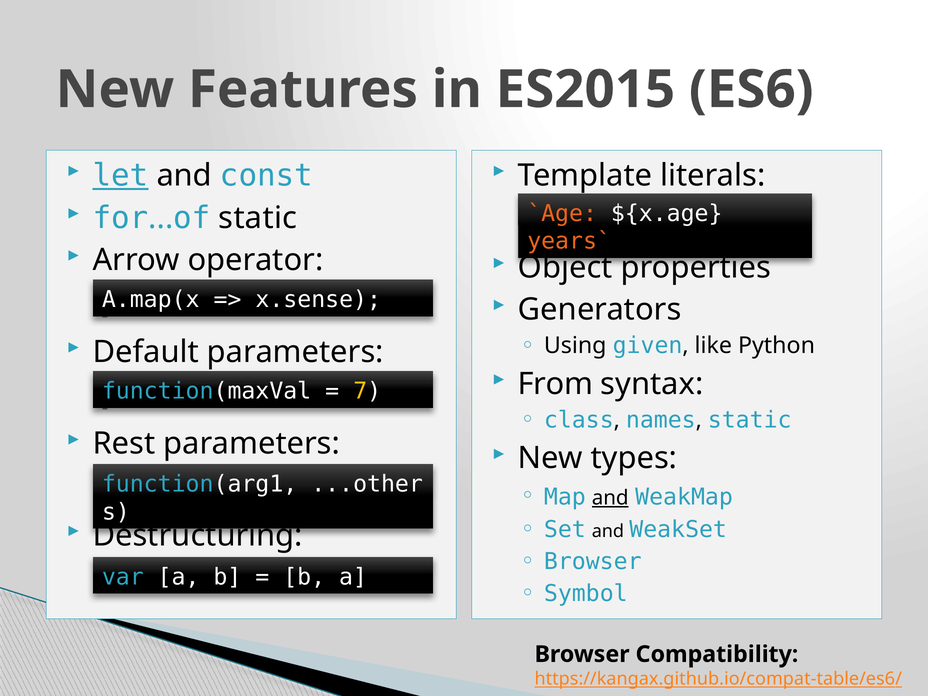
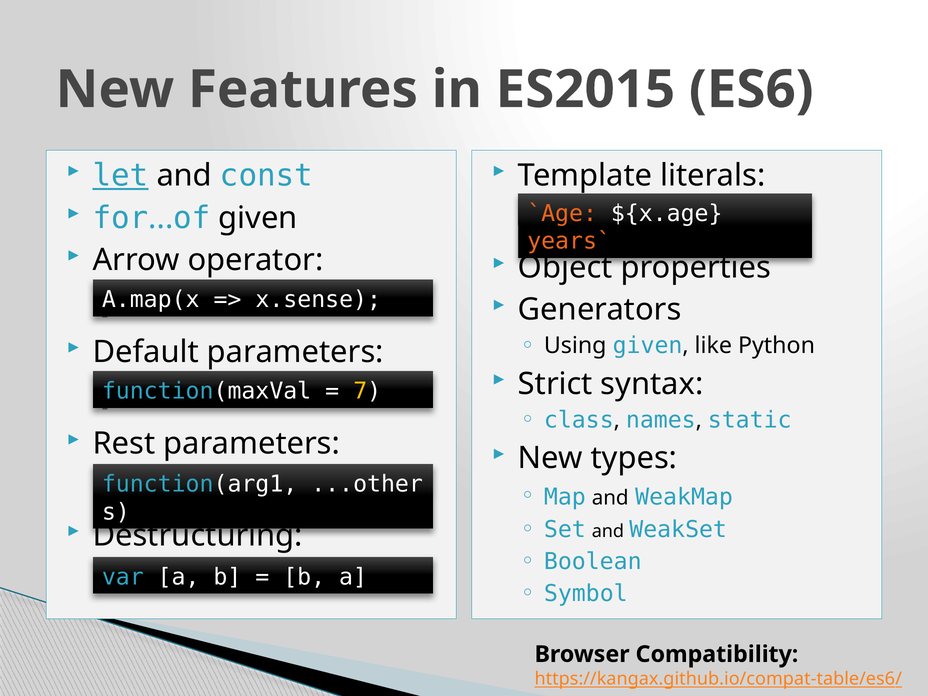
static: static -> given (258, 218)
From: From -> Strict (555, 384)
and underline: present -> none (610, 498)
Browser: Browser -> Boolean (593, 561)
